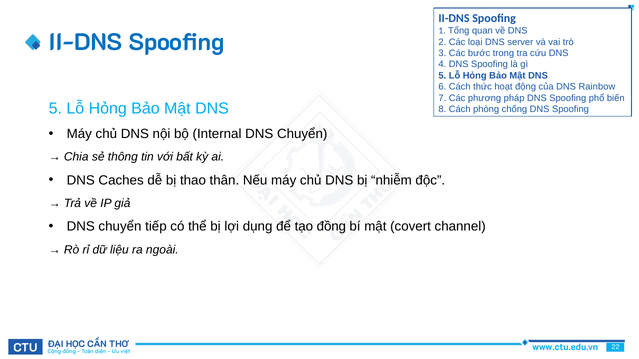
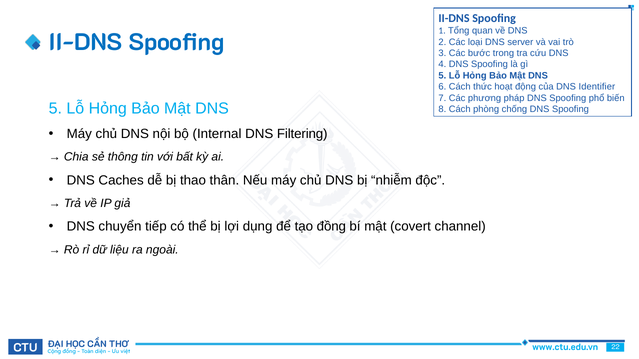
Rainbow: Rainbow -> Identifier (597, 87)
Internal DNS Chuyển: Chuyển -> Filtering (302, 134)
